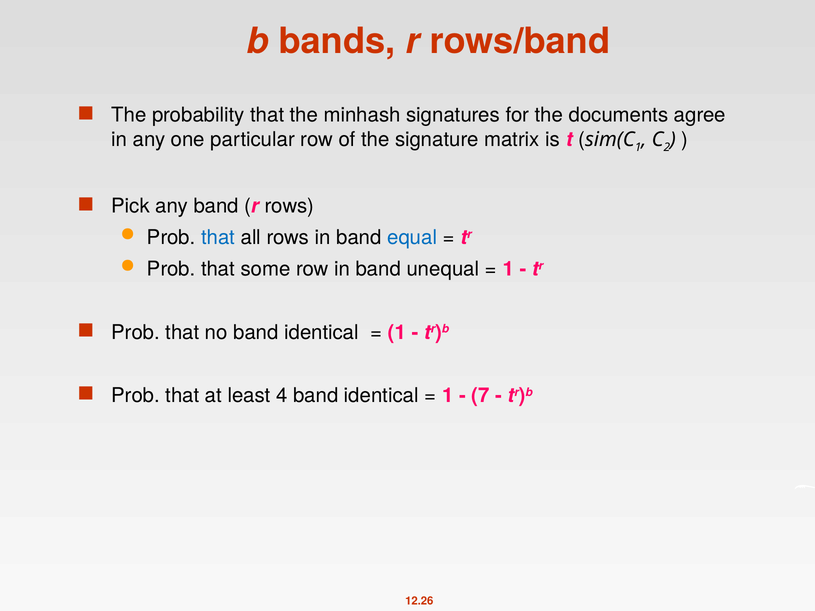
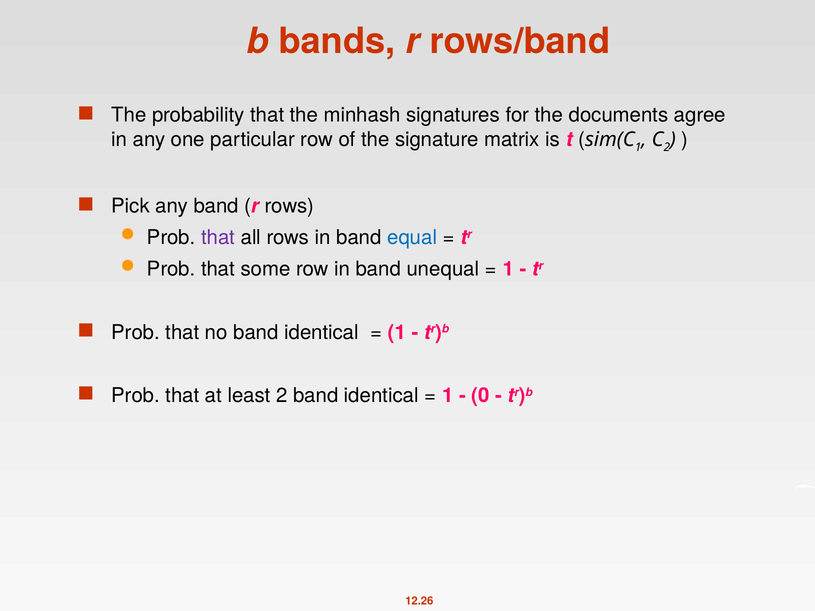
that colour: blue -> purple (218, 238)
least 4: 4 -> 2 (282, 396)
7: 7 -> 0 (481, 396)
